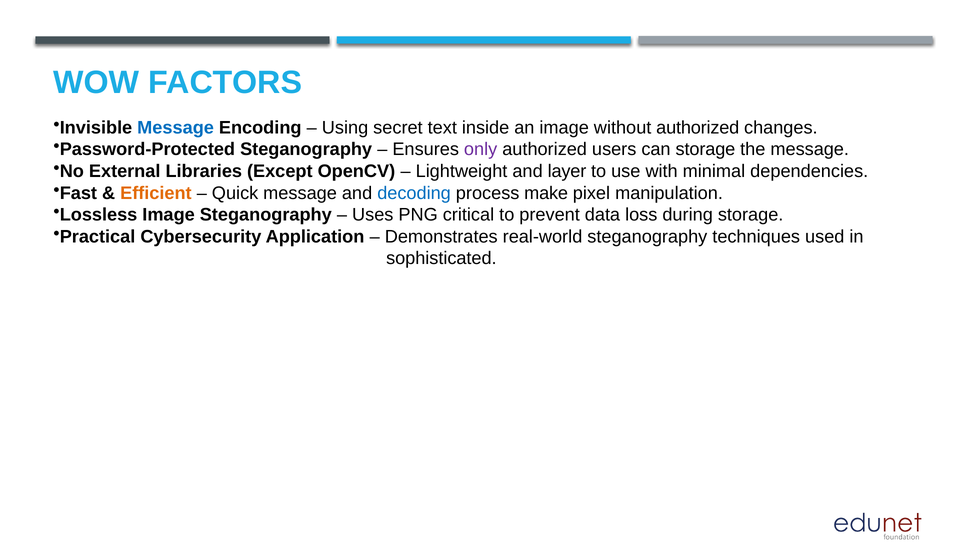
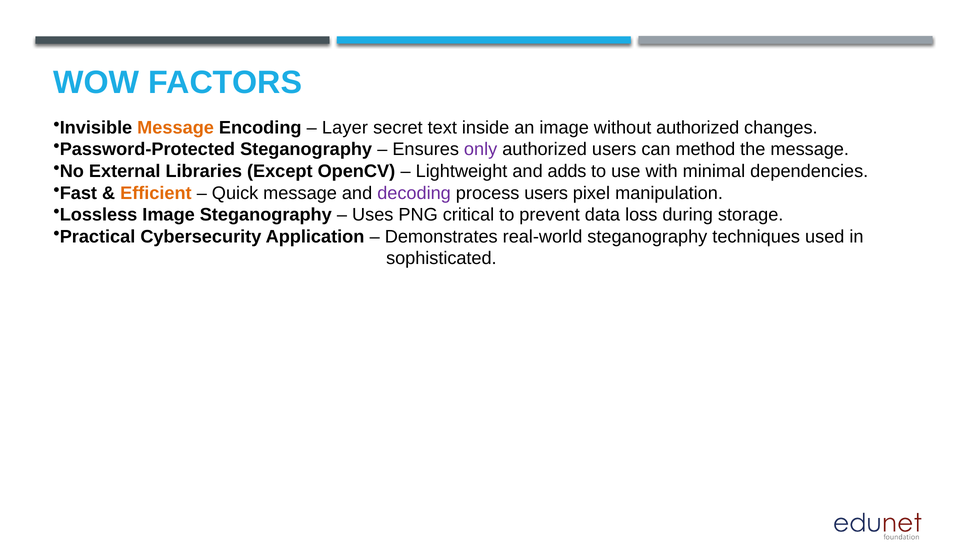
Message colour: blue -> orange (176, 128)
Using: Using -> Layer (345, 128)
can storage: storage -> method (705, 149)
layer: layer -> adds (567, 171)
decoding colour: blue -> purple (414, 193)
process make: make -> users (546, 193)
